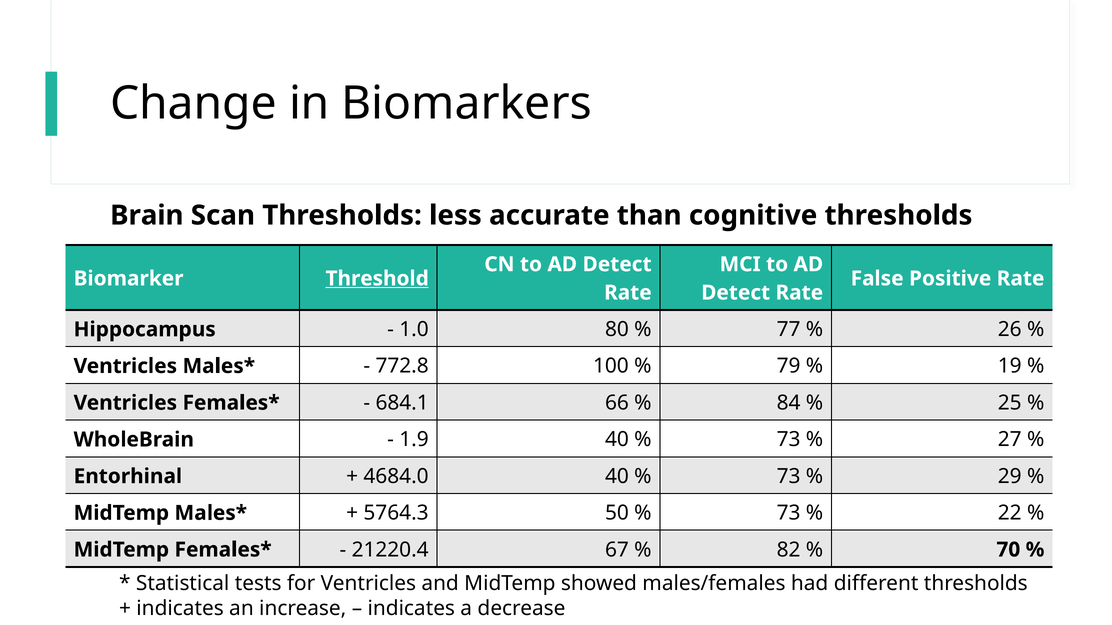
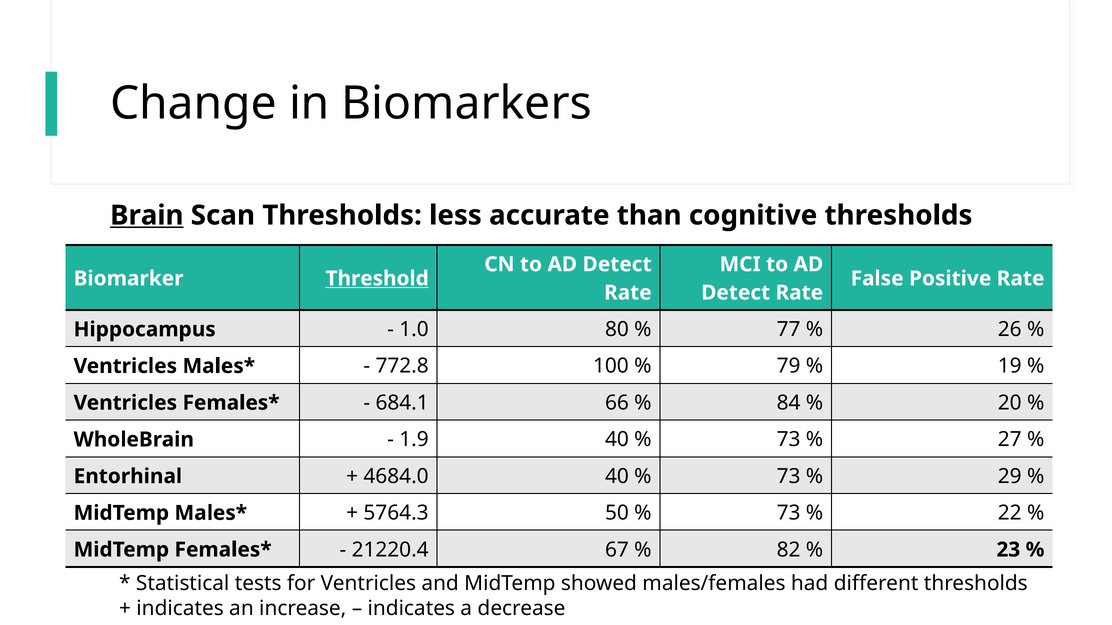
Brain underline: none -> present (147, 216)
25: 25 -> 20 (1010, 403)
70: 70 -> 23 (1008, 550)
